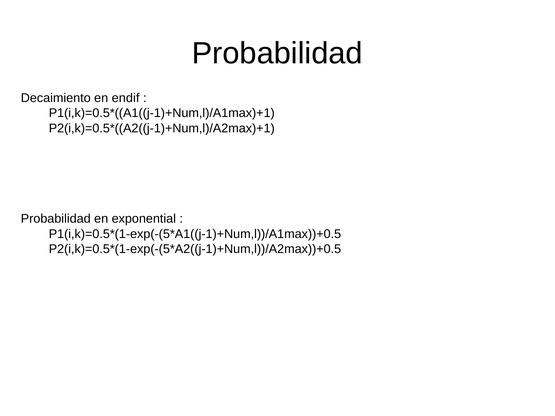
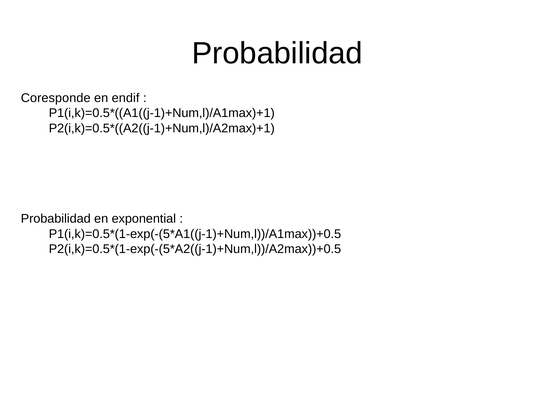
Decaimiento: Decaimiento -> Coresponde (56, 98)
